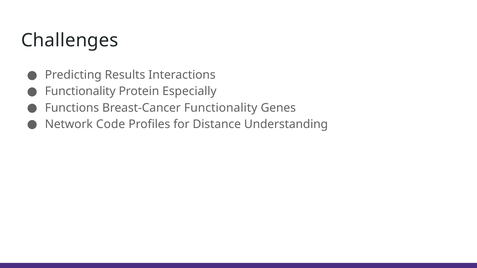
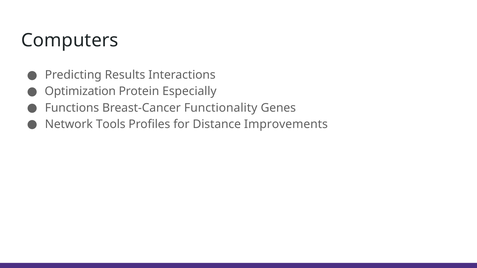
Challenges: Challenges -> Computers (70, 40)
Functionality: Functionality -> Optimization (80, 91)
Code: Code -> Tools (111, 124)
Understanding: Understanding -> Improvements (286, 124)
